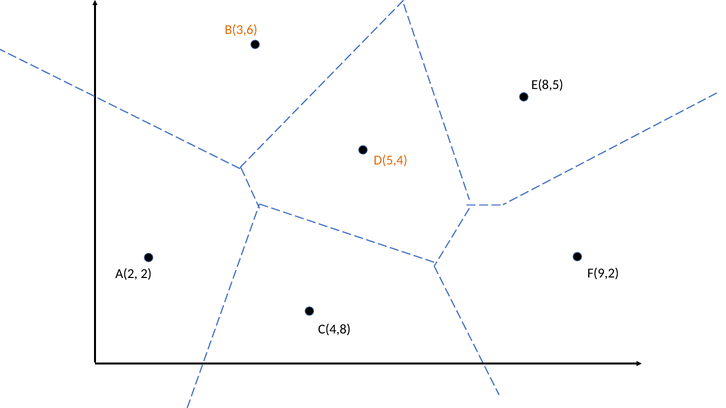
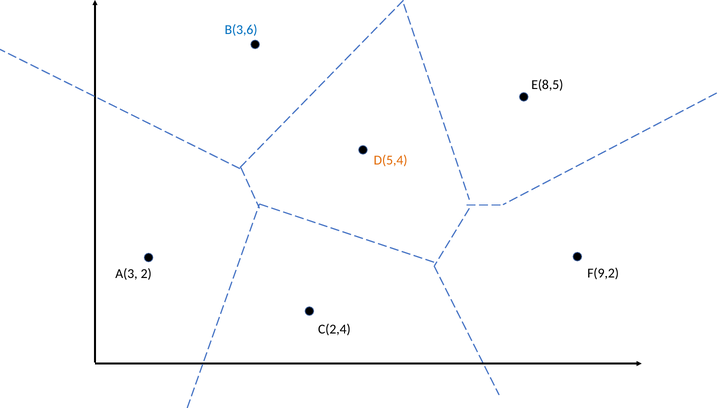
B(3,6 colour: orange -> blue (241, 30)
A(2: A(2 -> A(3 (126, 274)
C(4,8: C(4,8 -> C(2,4 (334, 330)
